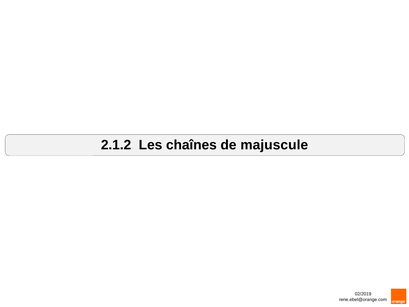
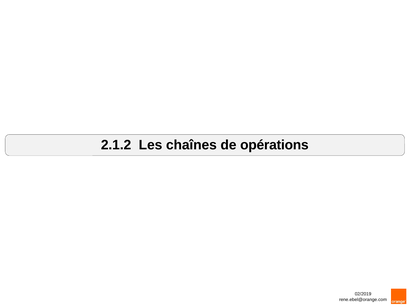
majuscule: majuscule -> opérations (274, 145)
